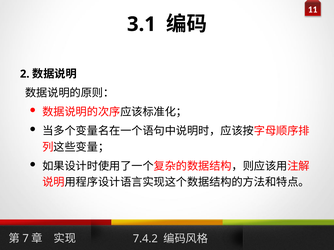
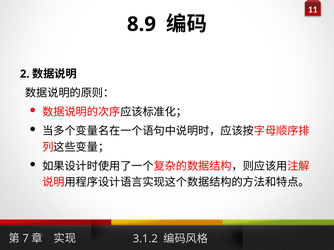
3.1: 3.1 -> 8.9 (141, 24)
7.4.2: 7.4.2 -> 3.1.2 (145, 239)
